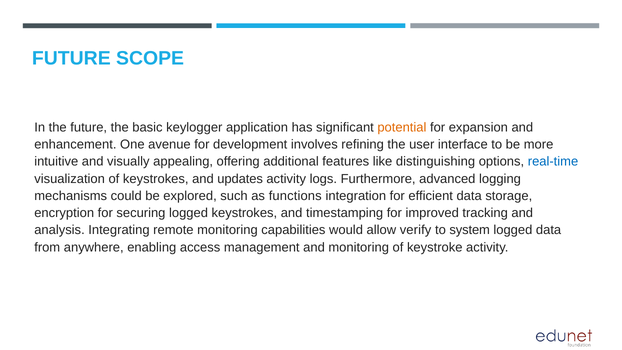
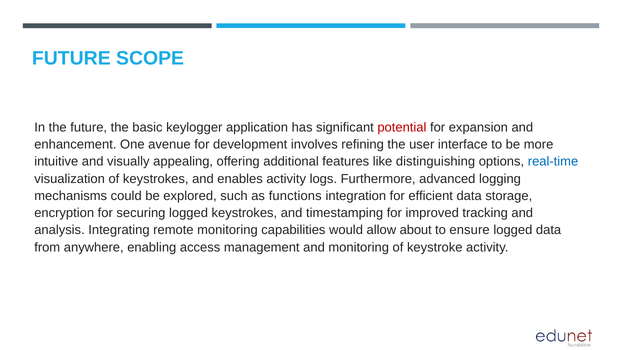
potential colour: orange -> red (402, 127)
updates: updates -> enables (240, 179)
verify: verify -> about (416, 230)
system: system -> ensure (470, 230)
